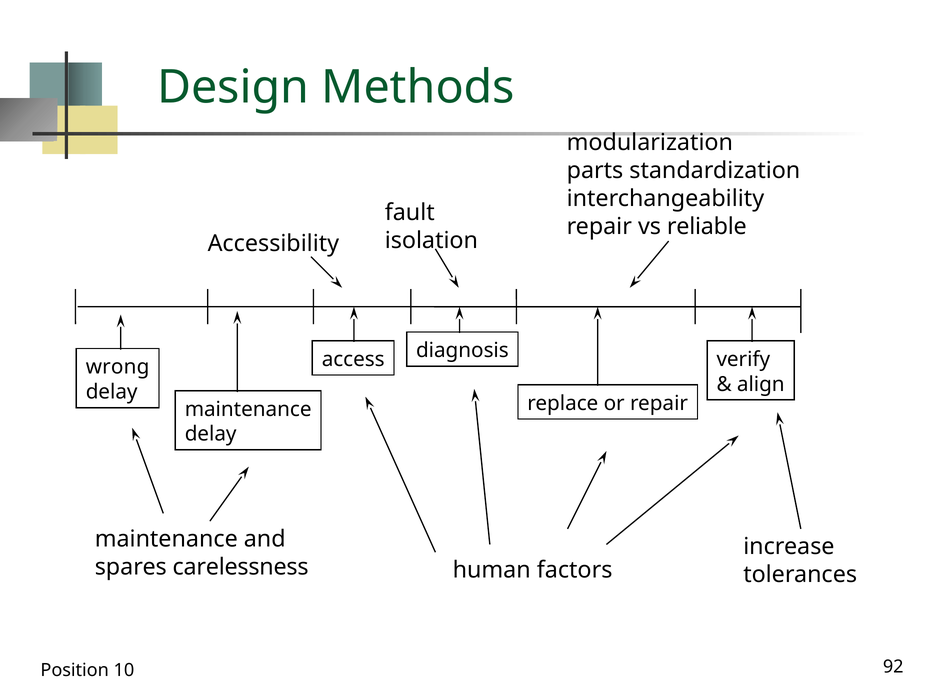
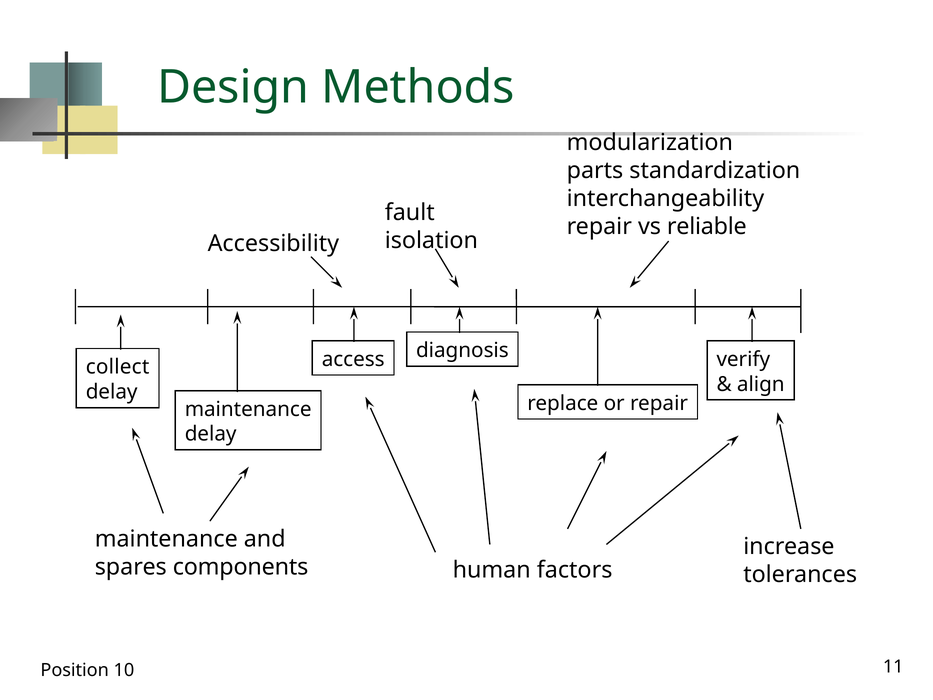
wrong: wrong -> collect (118, 367)
carelessness: carelessness -> components (241, 567)
92: 92 -> 11 (893, 666)
